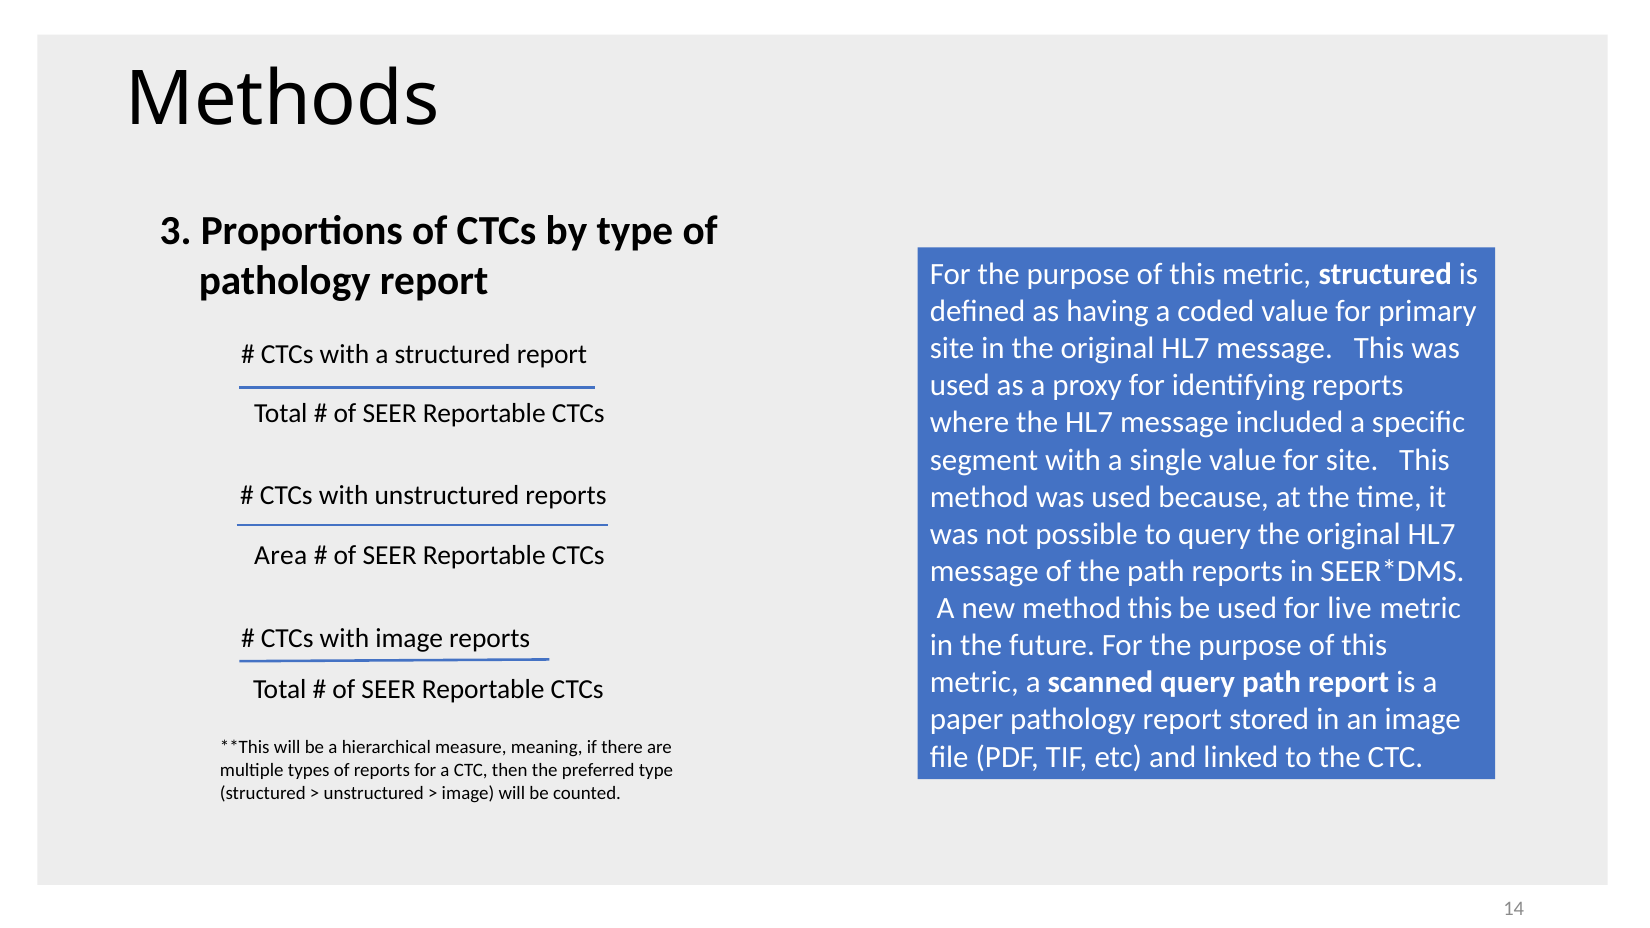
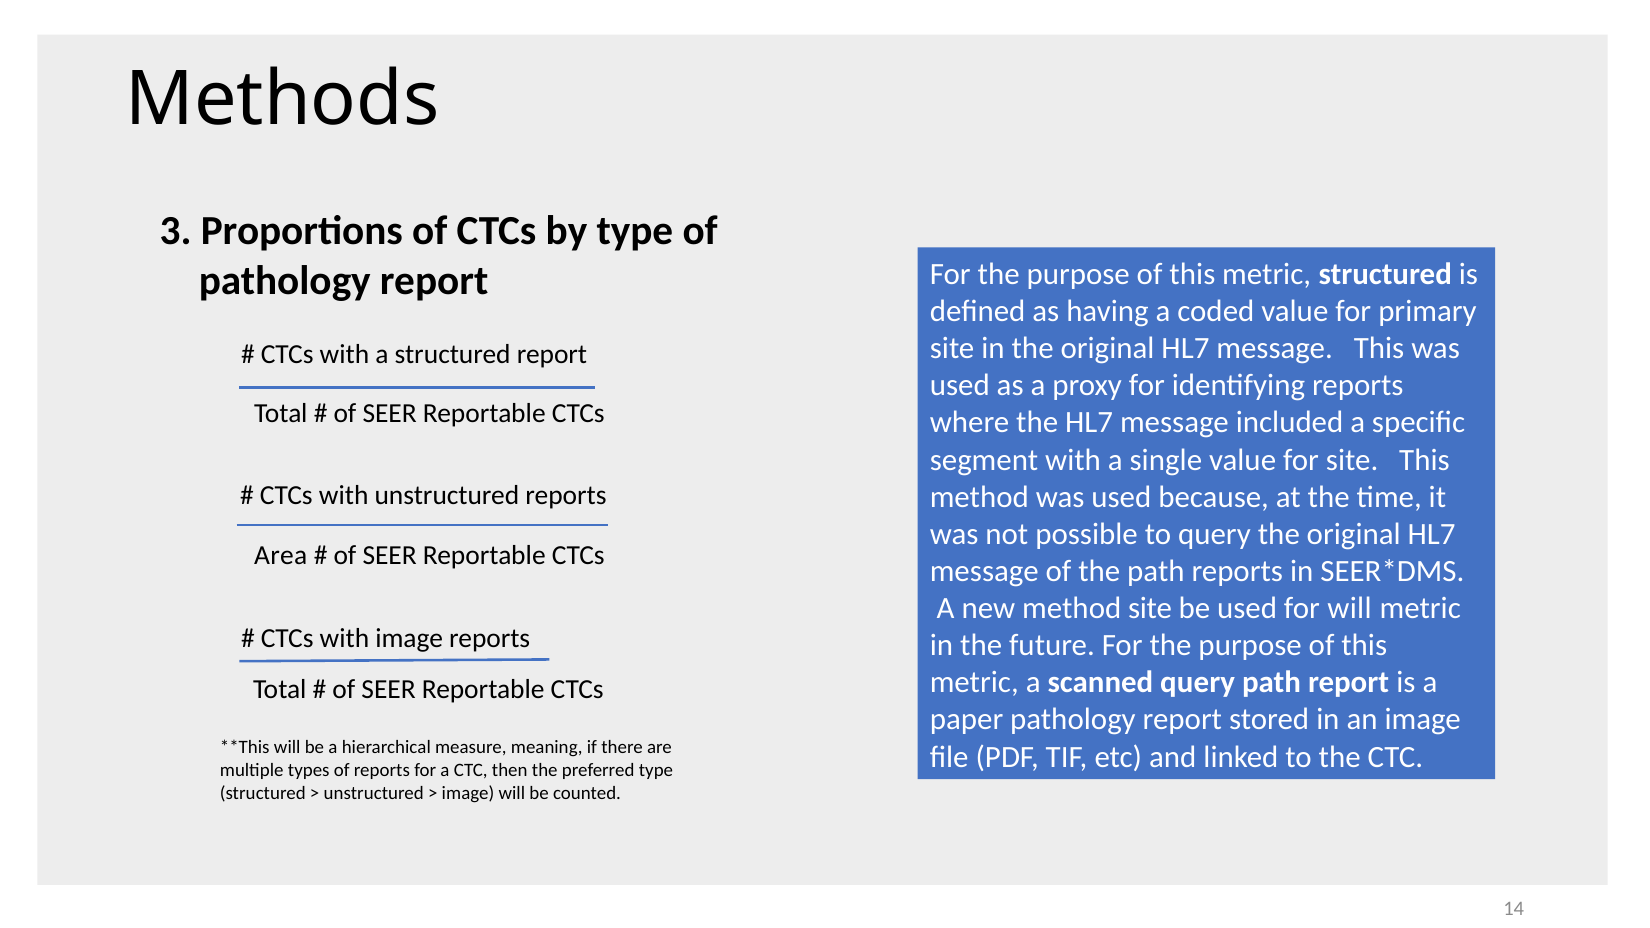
method this: this -> site (1150, 608)
for live: live -> will (1350, 608)
